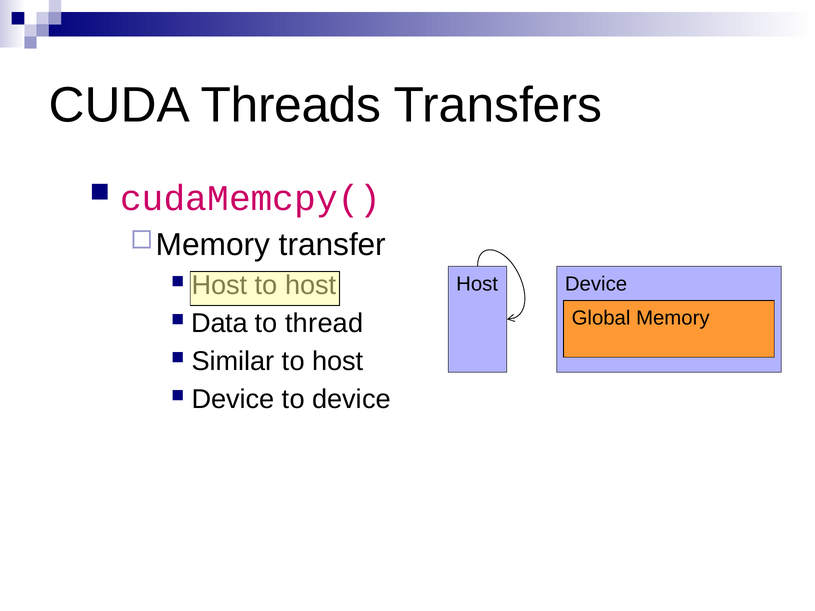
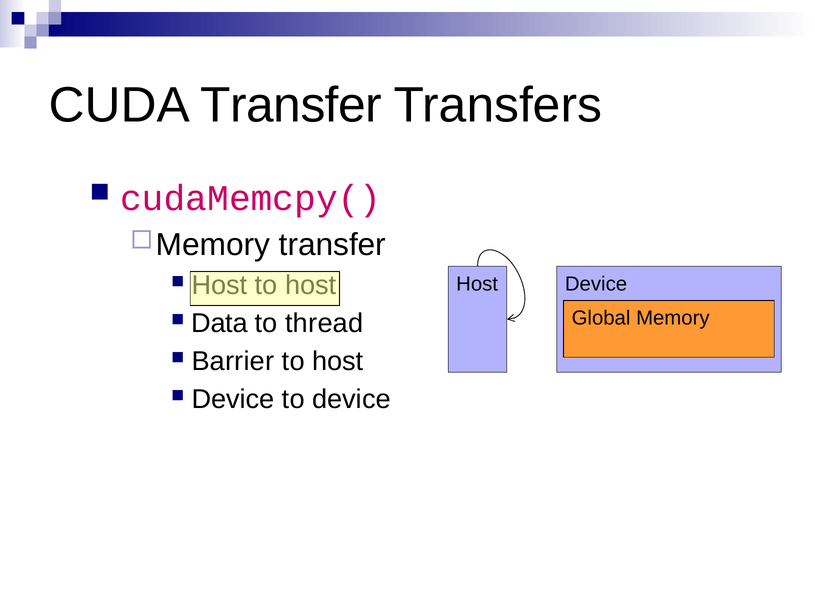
CUDA Threads: Threads -> Transfer (291, 105)
Similar: Similar -> Barrier (233, 361)
